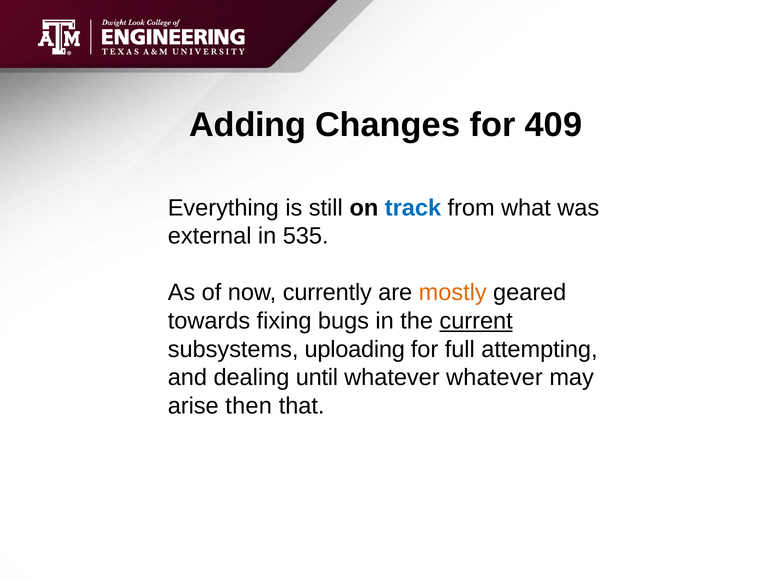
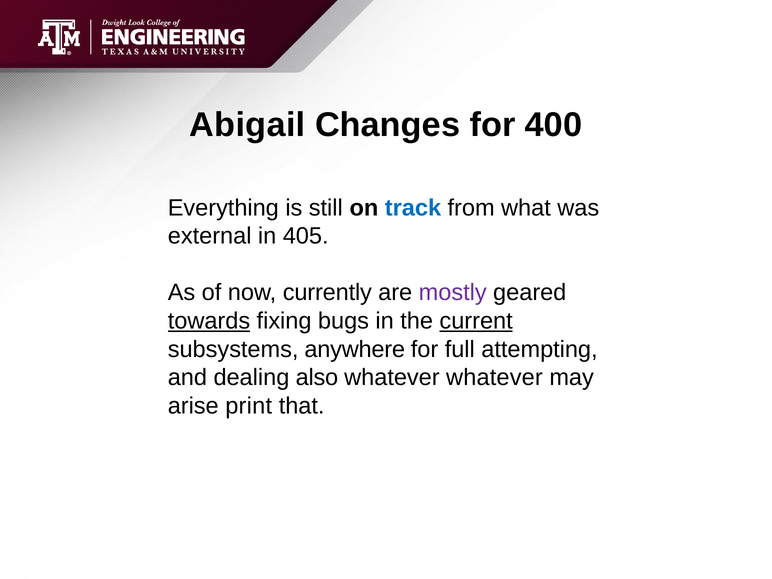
Adding: Adding -> Abigail (247, 125)
409: 409 -> 400 (554, 125)
535: 535 -> 405 (306, 236)
mostly colour: orange -> purple (453, 293)
towards underline: none -> present (209, 321)
uploading: uploading -> anywhere (355, 349)
until: until -> also (317, 378)
then: then -> print (249, 406)
